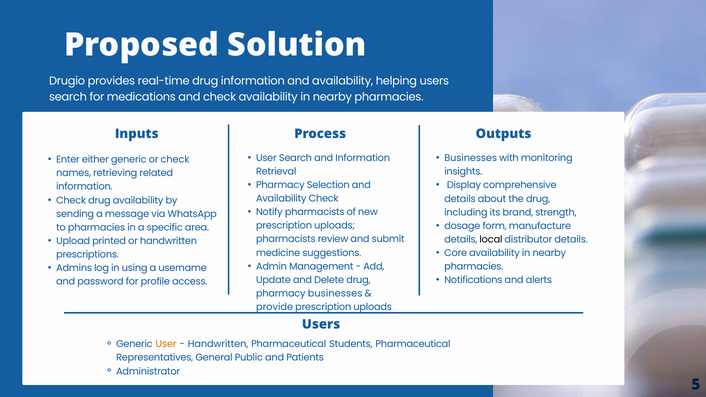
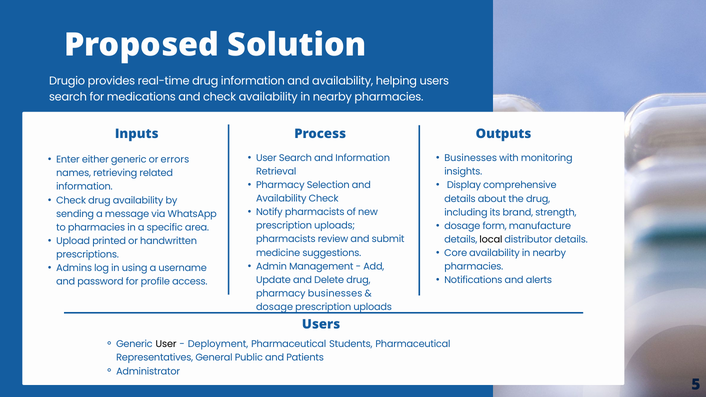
or check: check -> errors (175, 160)
provide: provide -> dosage (275, 307)
User colour: orange -> black (166, 344)
Handwritten: Handwritten -> Deployment (218, 344)
